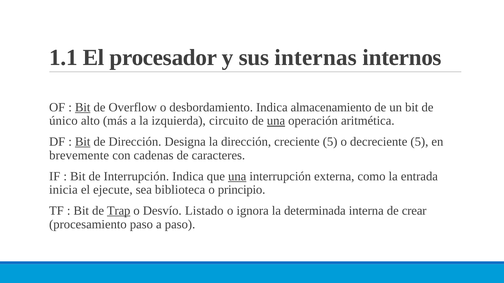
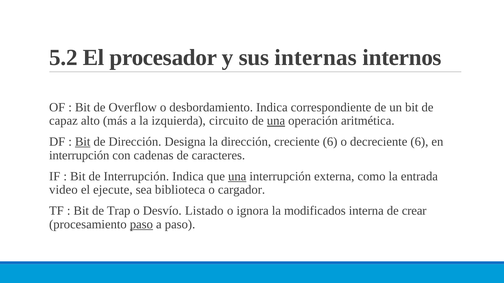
1.1: 1.1 -> 5.2 (63, 58)
Bit underline: present -> none (83, 107)
almacenamiento: almacenamiento -> correspondiente (331, 107)
único: único -> capaz (63, 121)
creciente 5: 5 -> 6 (330, 142)
decreciente 5: 5 -> 6 (419, 142)
brevemente: brevemente -> interrupción (79, 156)
inicia: inicia -> video (63, 190)
principio: principio -> cargador (242, 190)
Trap underline: present -> none (119, 211)
determinada: determinada -> modificados (315, 211)
paso underline: none -> present (141, 225)
